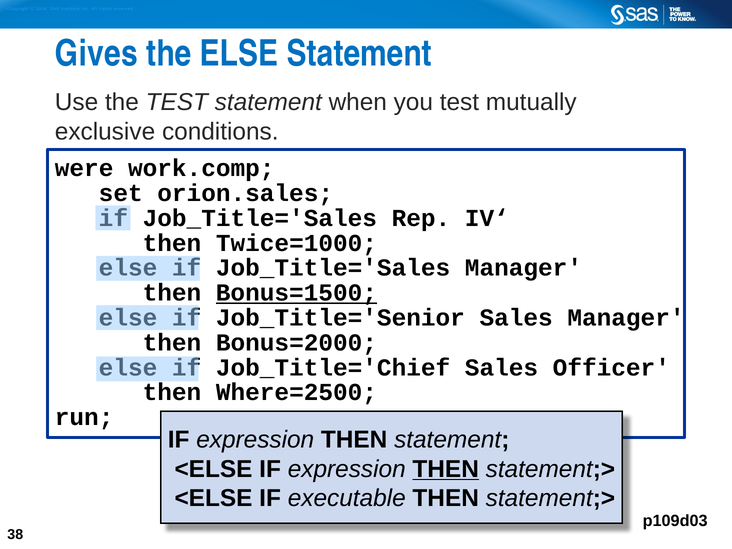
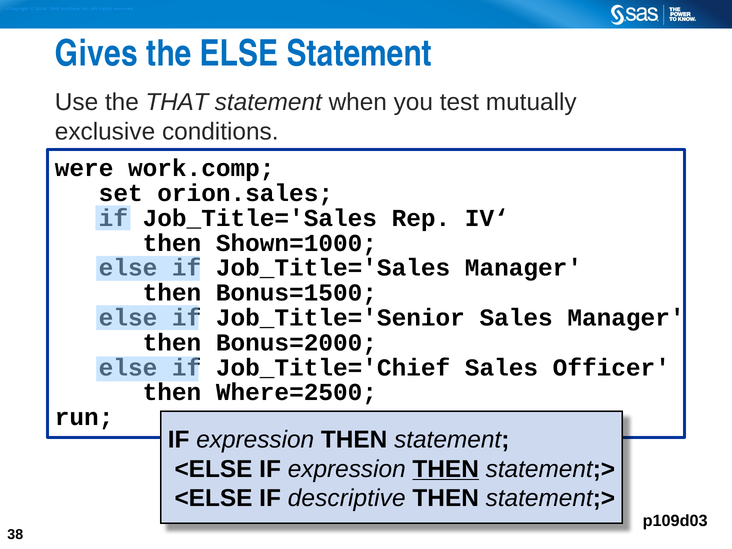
the TEST: TEST -> THAT (177, 102)
Twice=1000: Twice=1000 -> Shown=1000 (296, 243)
Bonus=1500 underline: present -> none (296, 293)
executable: executable -> descriptive (347, 498)
